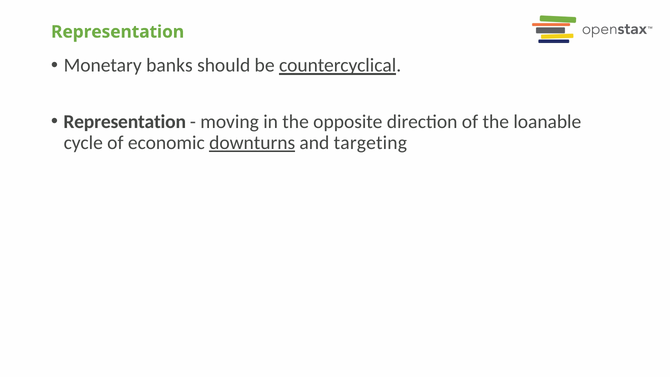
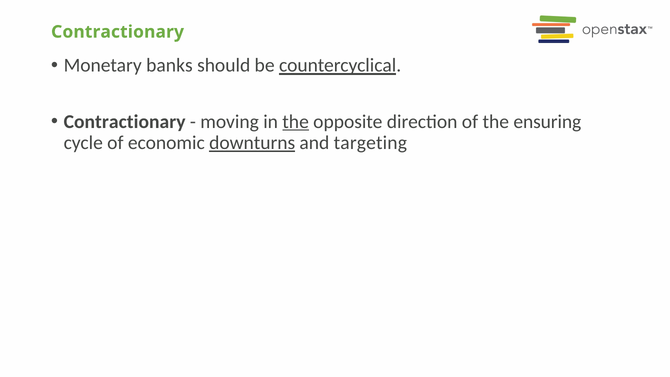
Representation: Representation -> Contractionary (118, 32)
Representation: Representation -> Contractionary (125, 122)
the underline: none -> present (296, 122)
loanable: loanable -> ensuring (547, 122)
